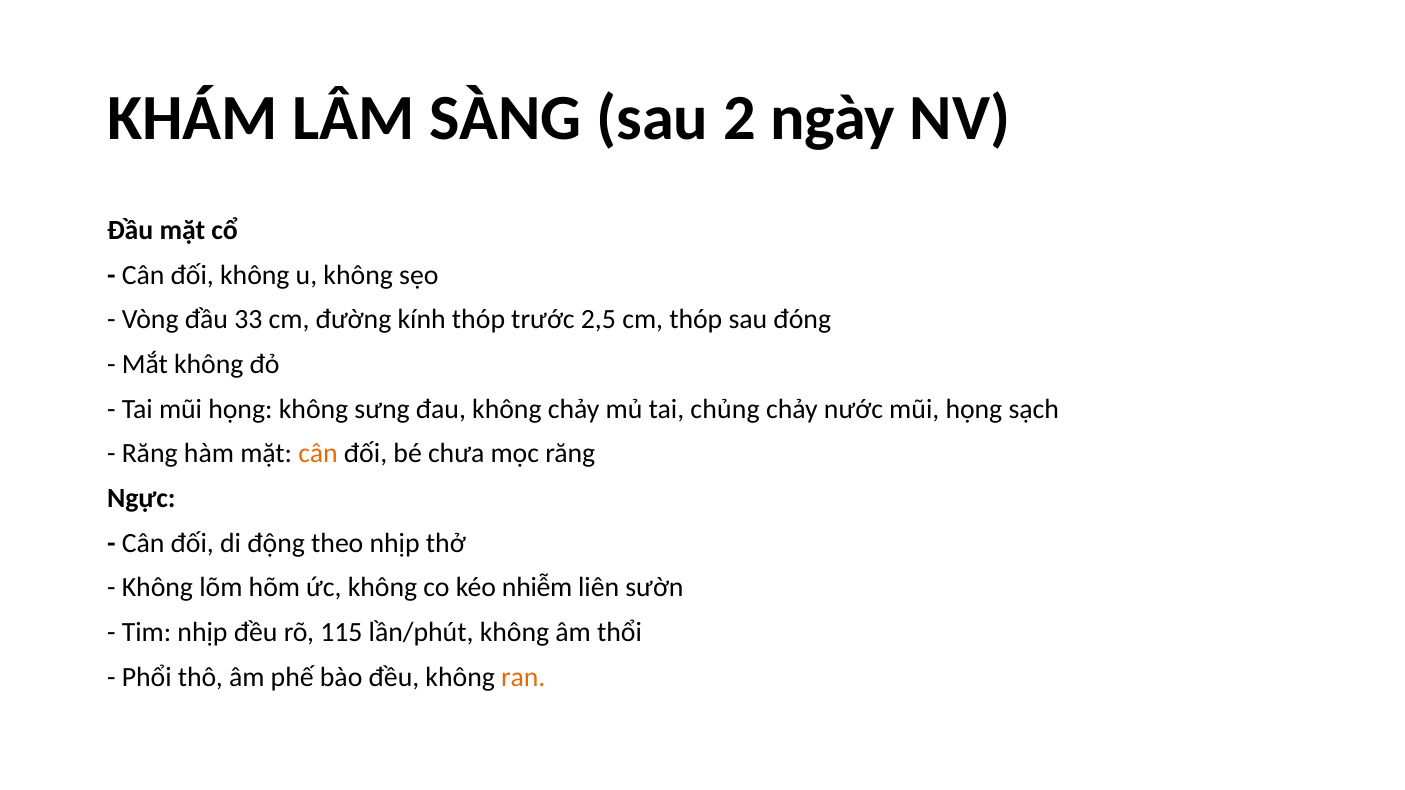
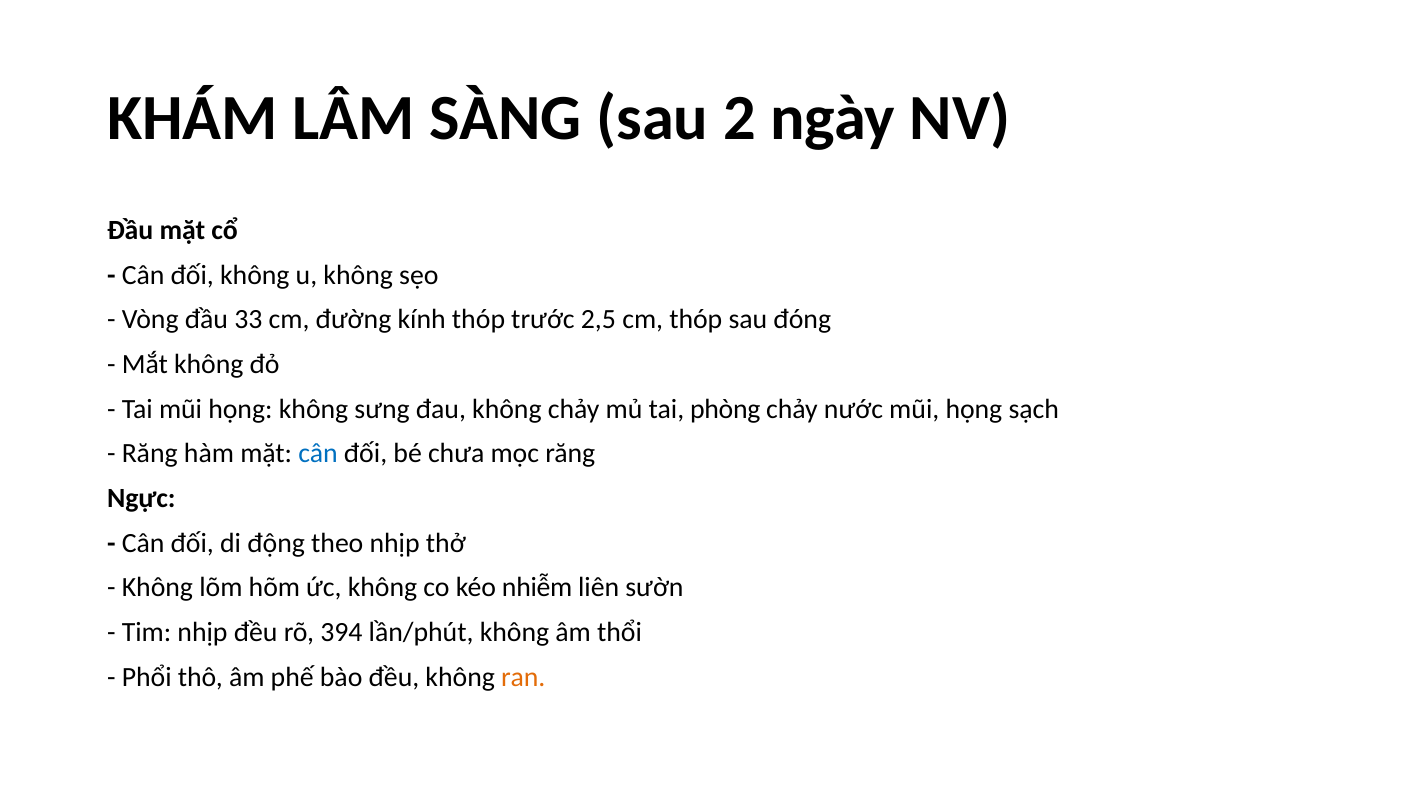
chủng: chủng -> phòng (725, 409)
cân colour: orange -> blue (318, 454)
115: 115 -> 394 (341, 633)
